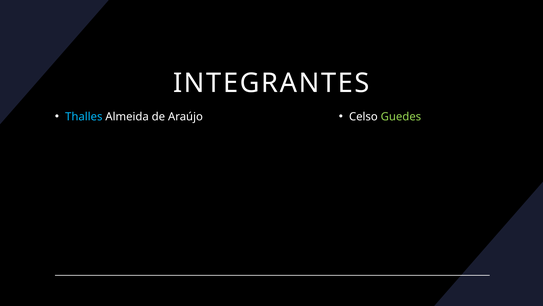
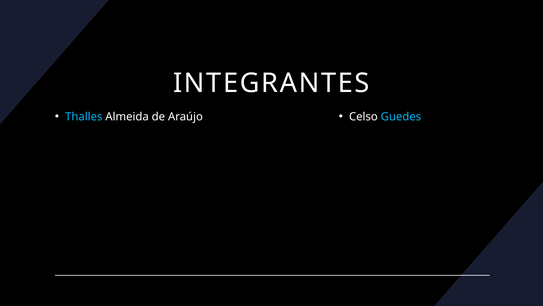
Guedes colour: light green -> light blue (401, 117)
